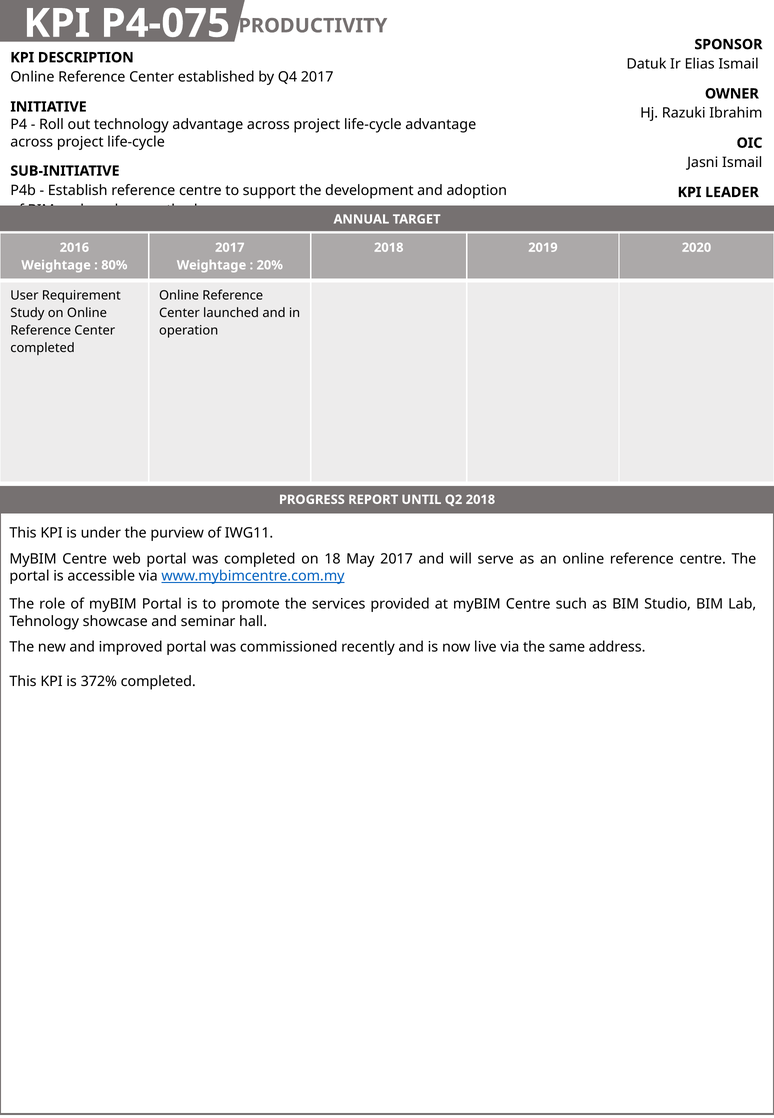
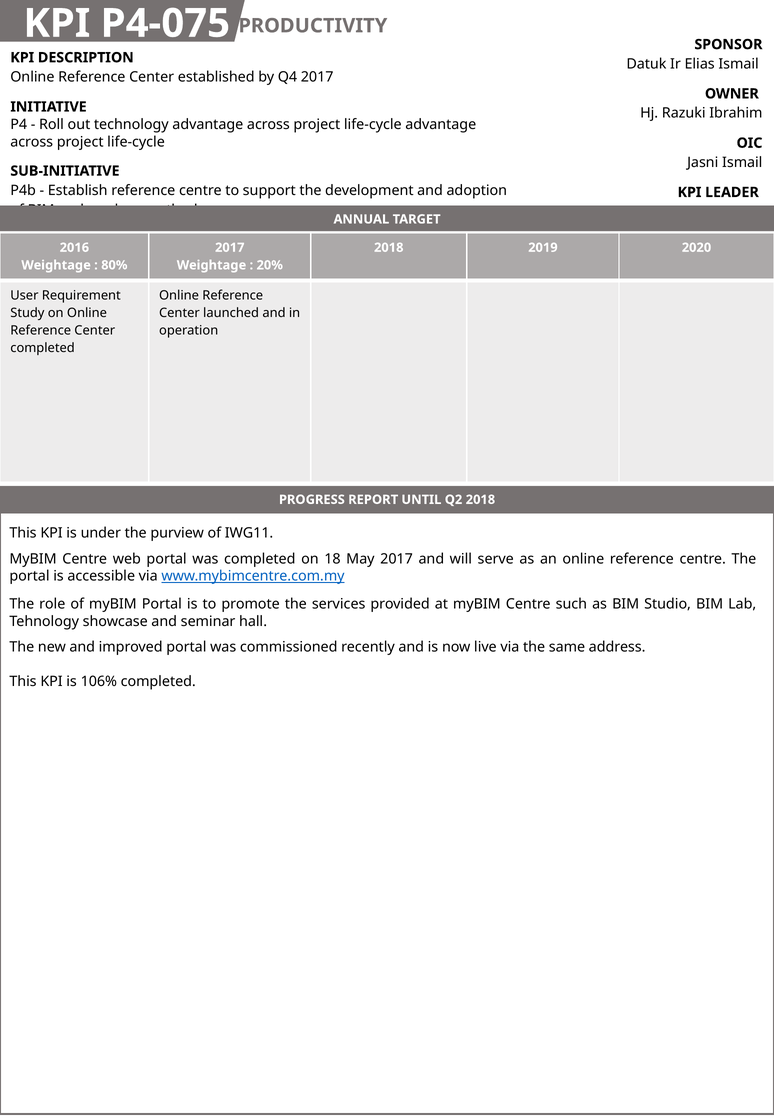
372%: 372% -> 106% (99, 682)
